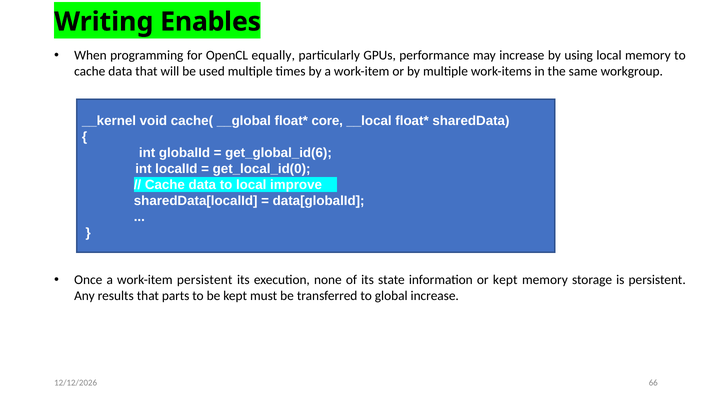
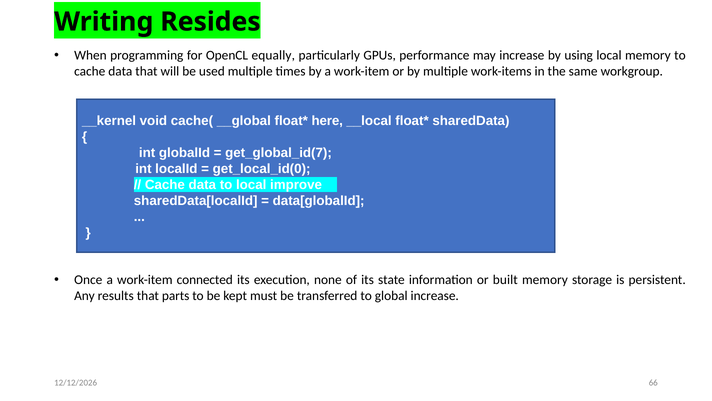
Enables: Enables -> Resides (210, 22)
core: core -> here (327, 121)
get_global_id(6: get_global_id(6 -> get_global_id(7 (279, 153)
work-item persistent: persistent -> connected (205, 280)
or kept: kept -> built (505, 280)
